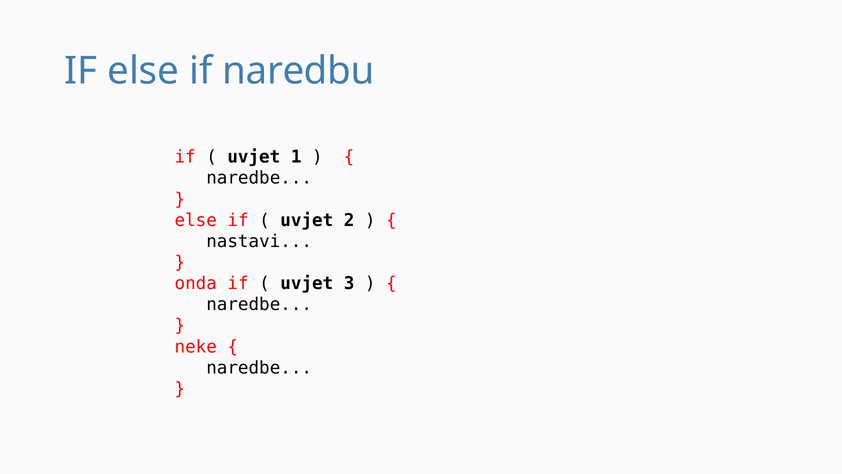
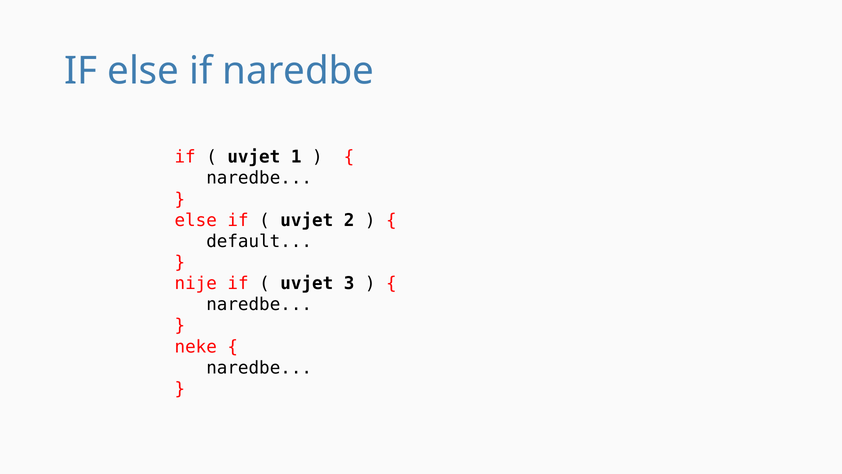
if naredbu: naredbu -> naredbe (298, 71)
nastavi: nastavi -> default (259, 241)
onda: onda -> nije (196, 283)
